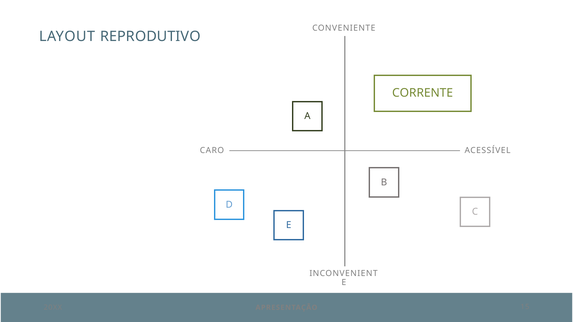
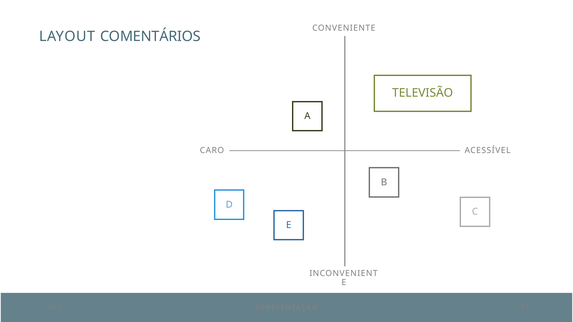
REPRODUTIVO: REPRODUTIVO -> COMENTÁRIOS (150, 37)
CORRENTE: CORRENTE -> TELEVISÃO (423, 93)
